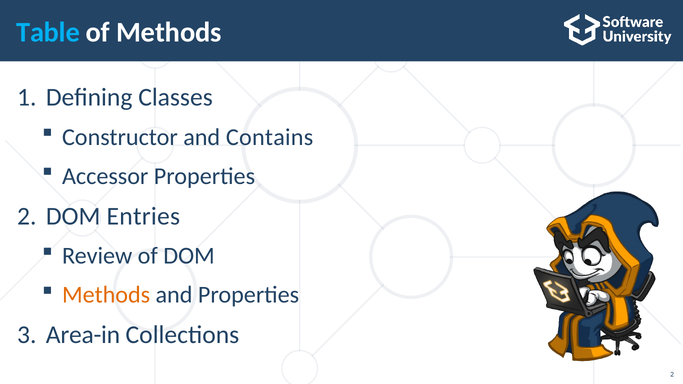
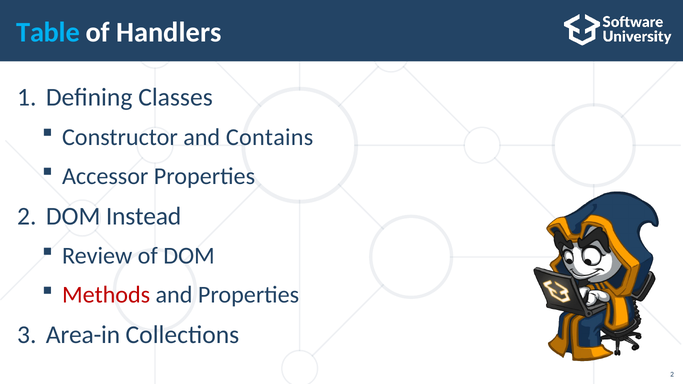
of Methods: Methods -> Handlers (169, 32)
Entries: Entries -> Instead (144, 216)
Methods colour: orange -> red (106, 295)
